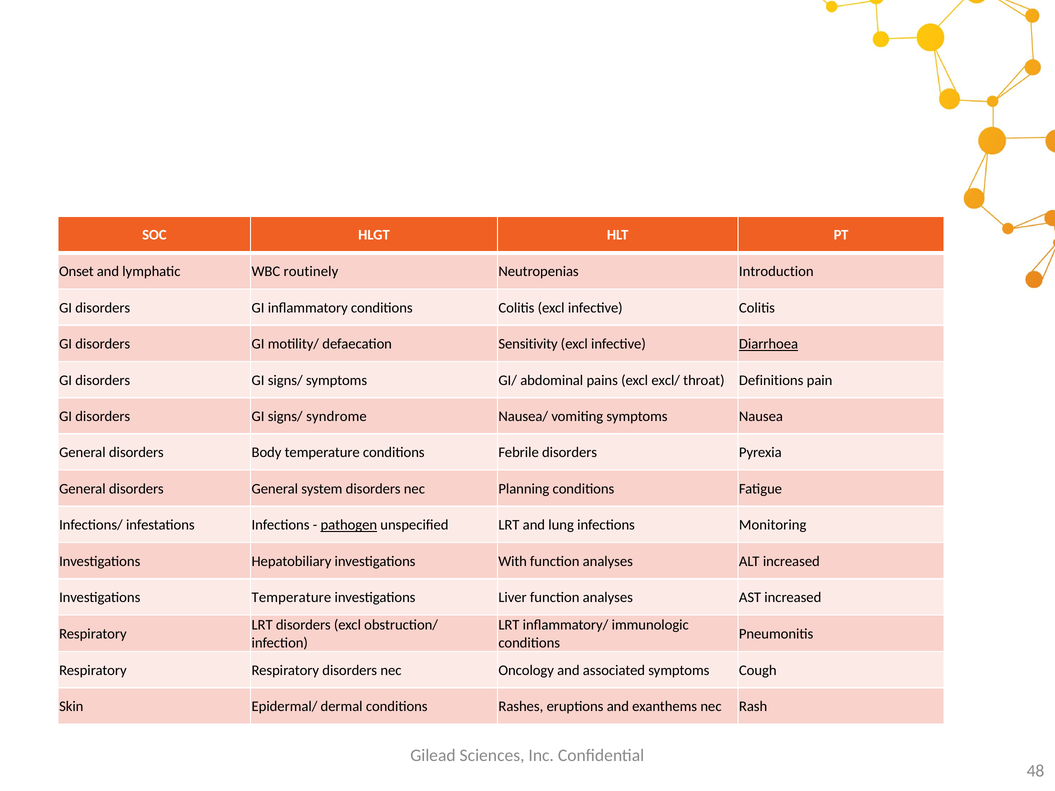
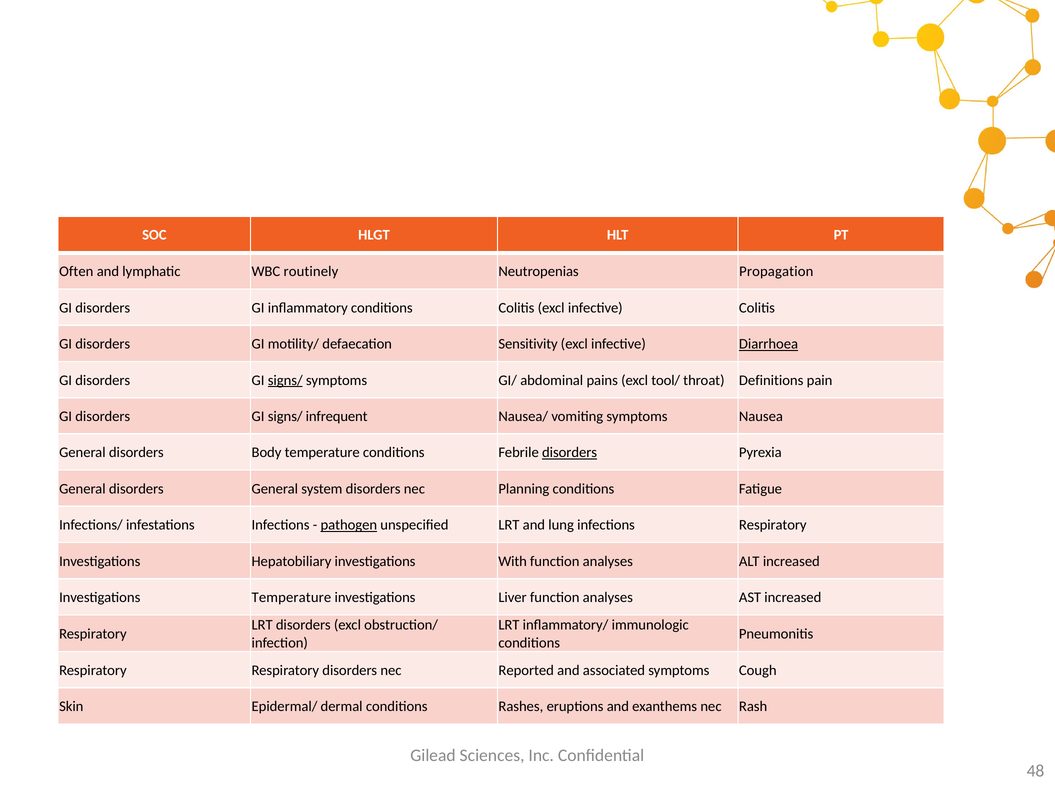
Onset: Onset -> Often (76, 272)
Introduction: Introduction -> Propagation (776, 272)
signs/ underline: none -> present (285, 380)
excl/: excl/ -> tool/ (666, 380)
syndrome: syndrome -> infrequent (337, 417)
disorders underline: none -> present (570, 453)
infections Monitoring: Monitoring -> Respiratory (773, 525)
Oncology: Oncology -> Reported (526, 671)
